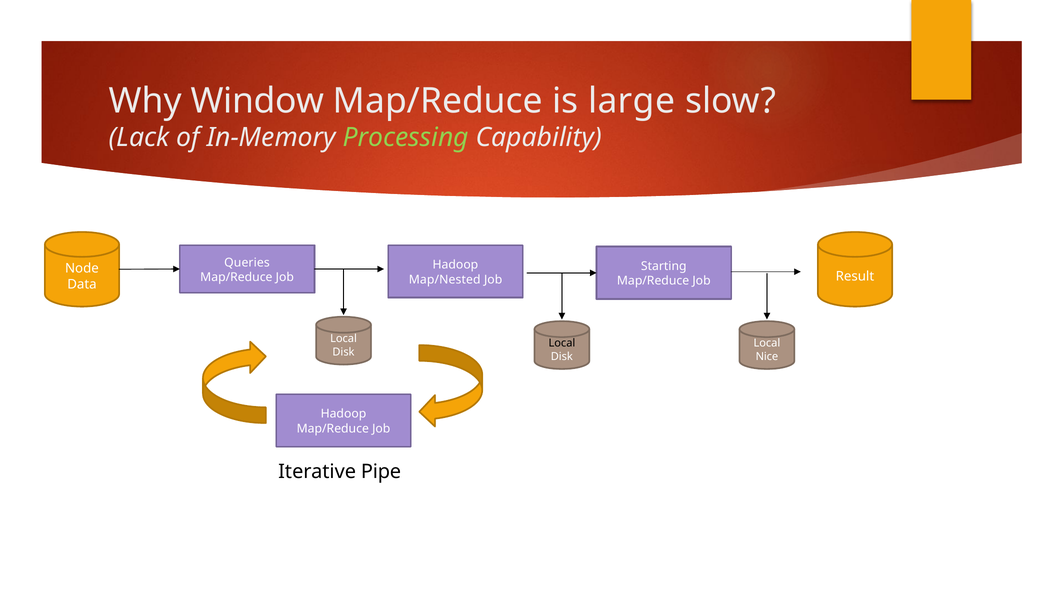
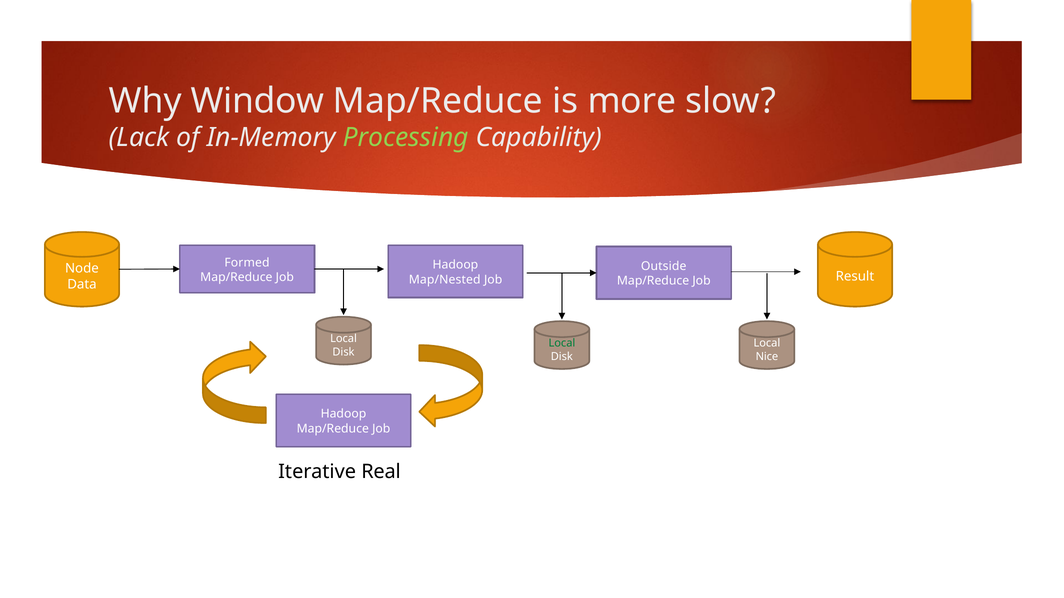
large: large -> more (632, 101)
Queries: Queries -> Formed (247, 263)
Starting: Starting -> Outside (664, 267)
Local colour: black -> green (562, 343)
Pipe: Pipe -> Real (381, 472)
